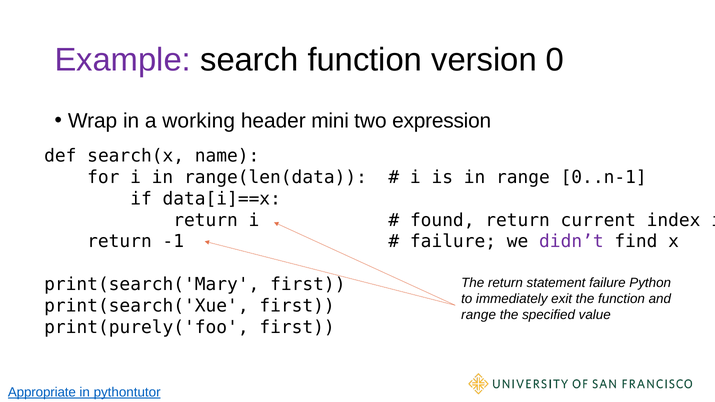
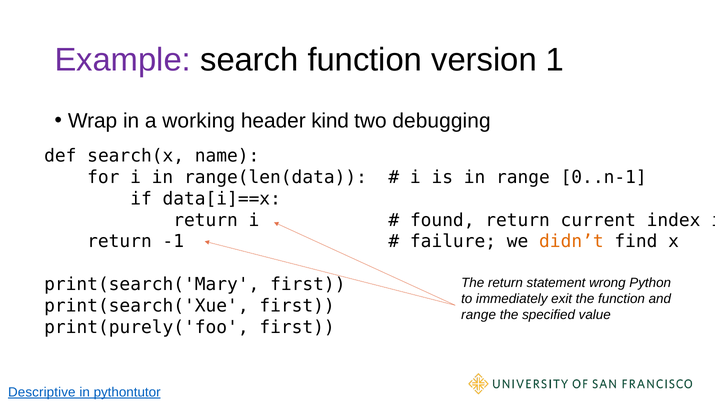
0: 0 -> 1 (555, 60)
mini: mini -> kind (330, 121)
expression: expression -> debugging (442, 121)
didn’t colour: purple -> orange (571, 242)
statement failure: failure -> wrong (607, 283)
Appropriate: Appropriate -> Descriptive (42, 392)
